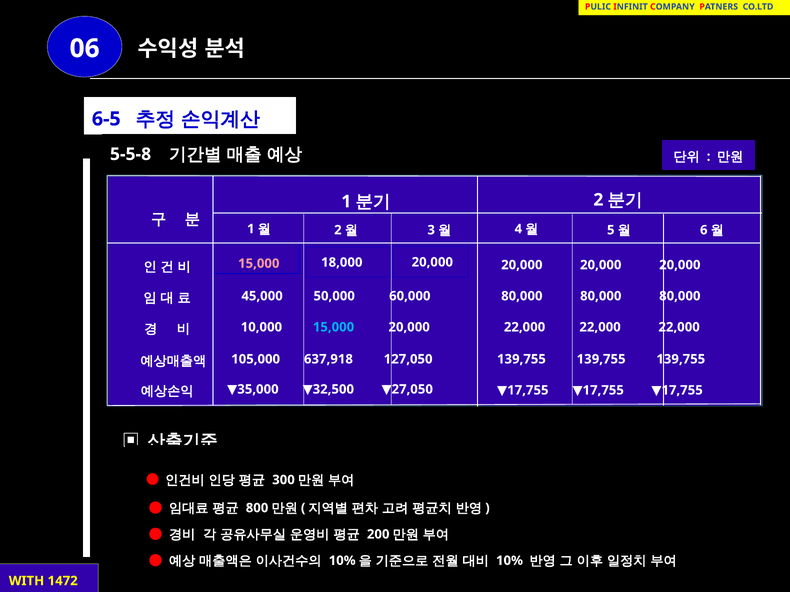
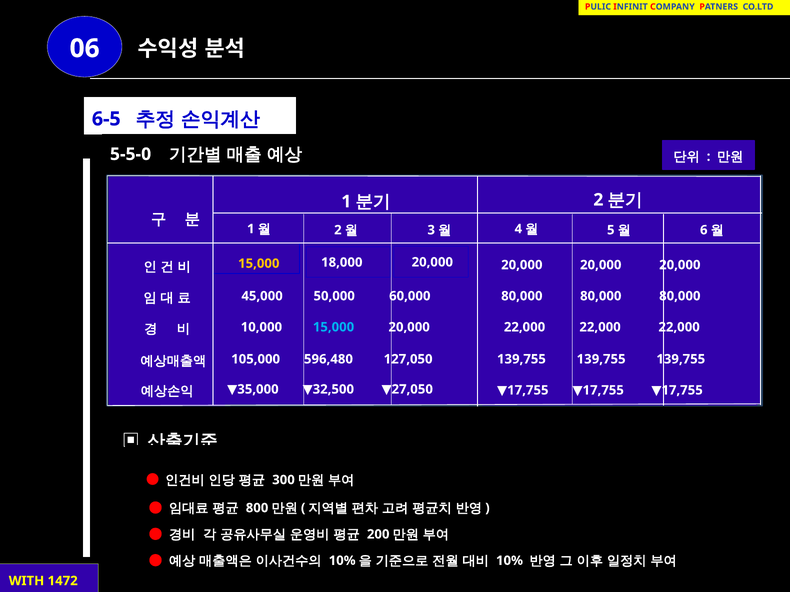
5-5-8: 5-5-8 -> 5-5-0 (131, 154)
15,000 colour: pink -> yellow (259, 264)
637,918: 637,918 -> 596,480 (328, 359)
